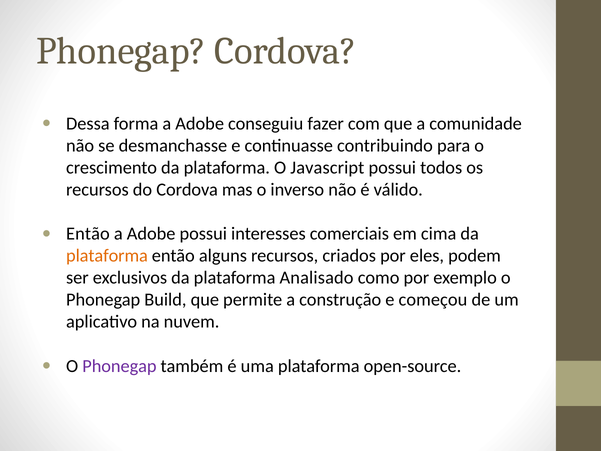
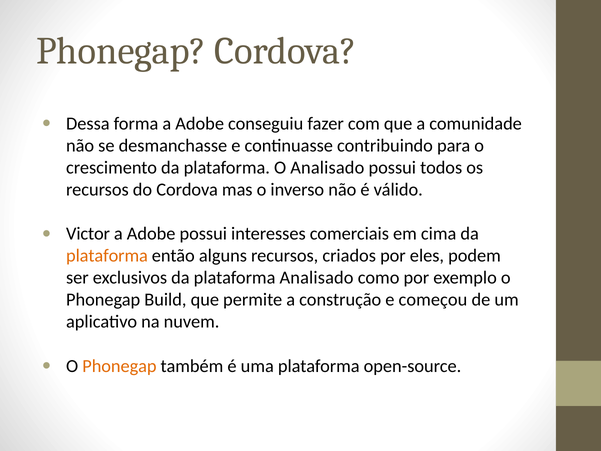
O Javascript: Javascript -> Analisado (327, 168)
Então: Então -> Victor (88, 234)
Phonegap colour: purple -> orange (119, 366)
